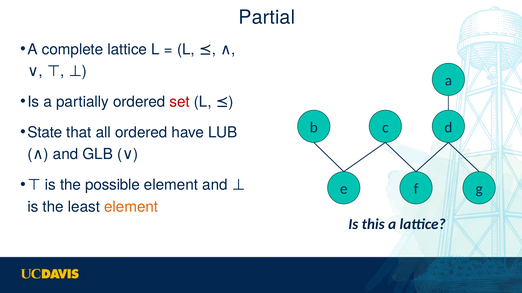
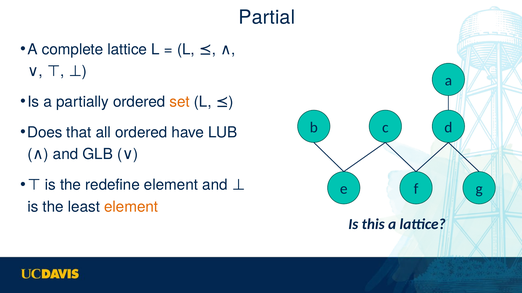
set colour: red -> orange (180, 102)
State: State -> Does (45, 133)
possible: possible -> redefine (113, 185)
